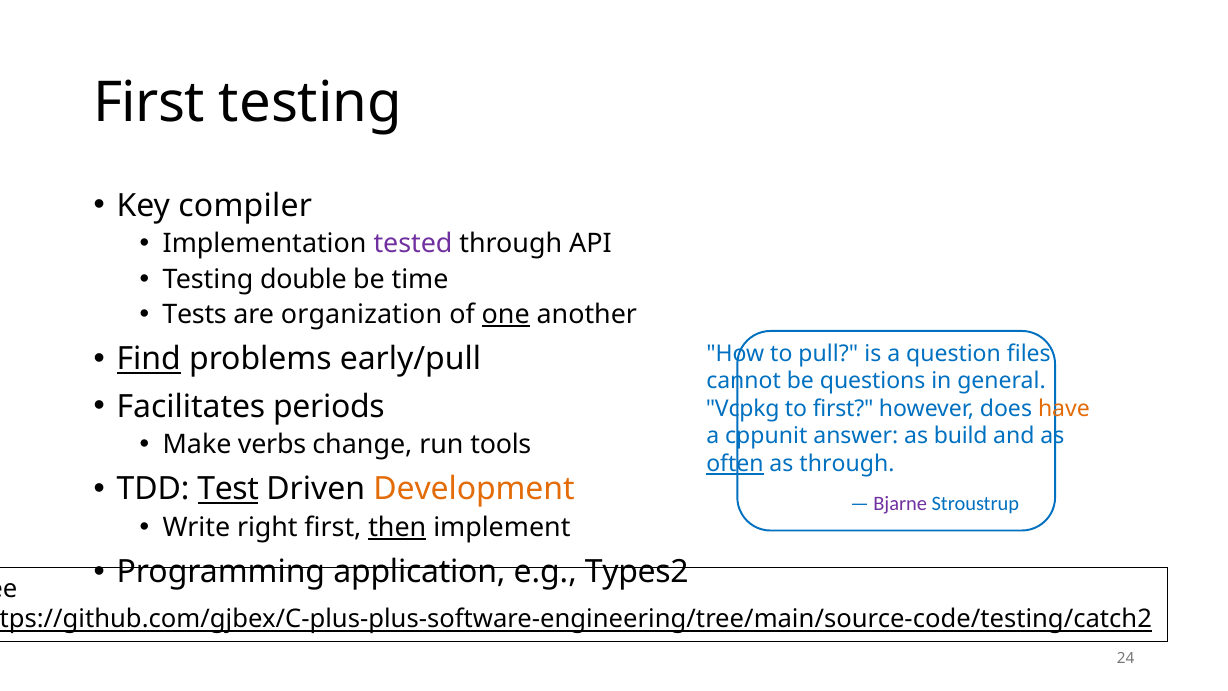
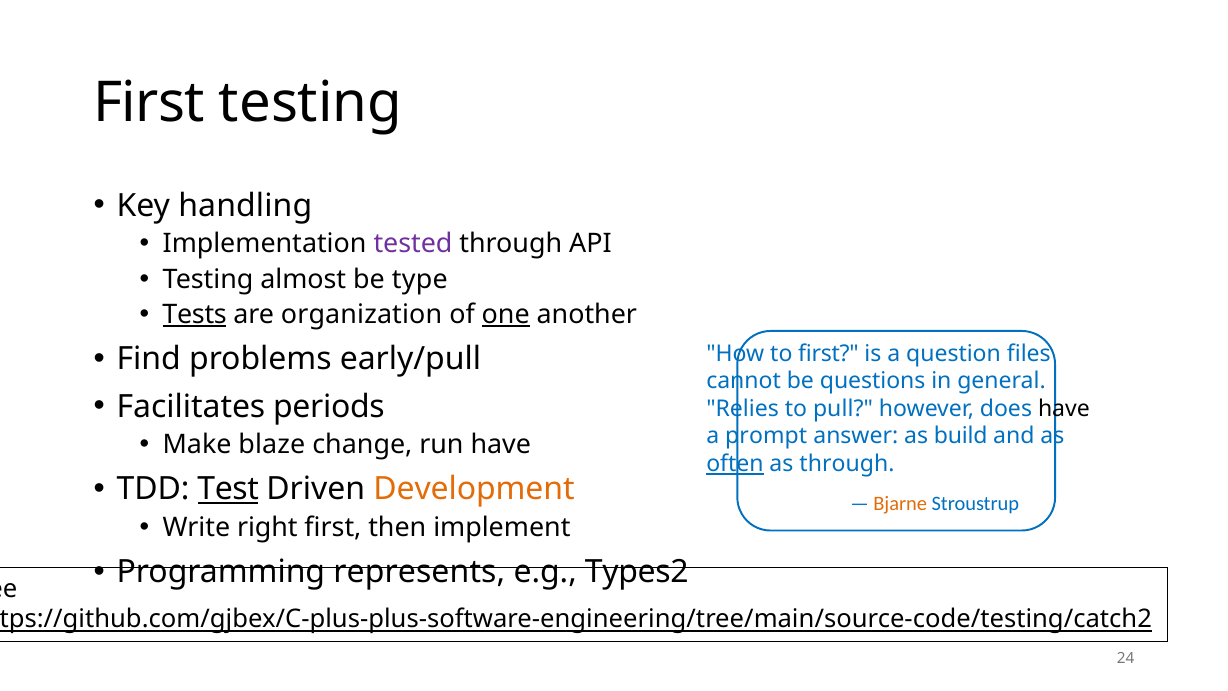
compiler: compiler -> handling (245, 206)
double: double -> almost (303, 279)
time: time -> type (420, 279)
Tests underline: none -> present (195, 314)
Find underline: present -> none (149, 359)
to pull: pull -> first (828, 353)
Vcpkg: Vcpkg -> Relies (743, 409)
to first: first -> pull (843, 409)
have colour: orange -> black (1064, 409)
cppunit: cppunit -> prompt (766, 436)
verbs: verbs -> blaze (272, 445)
run tools: tools -> have (501, 445)
Bjarne colour: purple -> orange (900, 504)
then underline: present -> none (397, 527)
application: application -> represents (419, 572)
